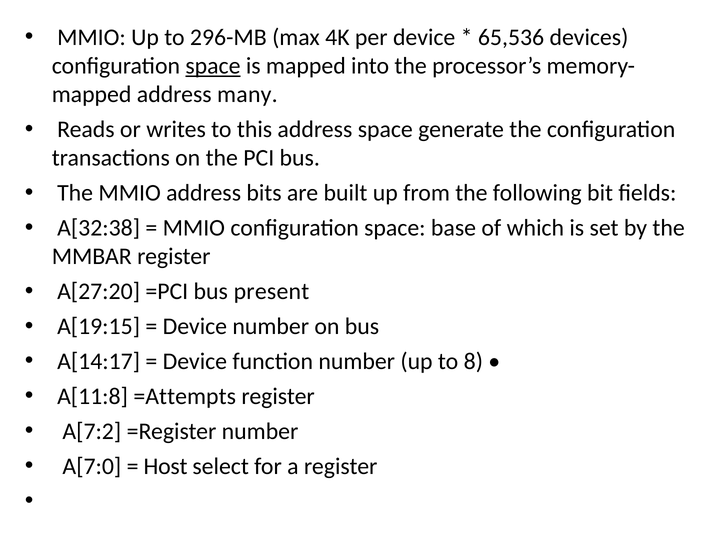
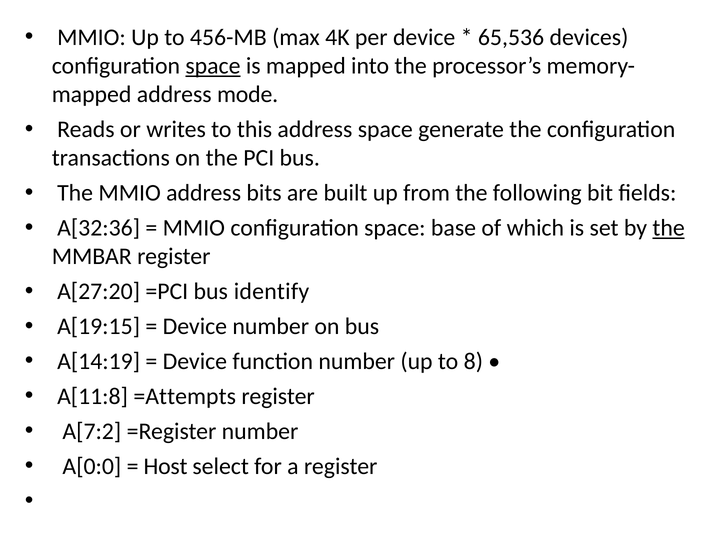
296-MB: 296-MB -> 456-MB (228, 37)
many: many -> mode (248, 94)
A[32:38: A[32:38 -> A[32:36 (99, 228)
the underline: none -> present (669, 228)
present: present -> identify (271, 291)
A[14:17: A[14:17 -> A[14:19 (99, 361)
A[7:0: A[7:0 -> A[0:0 (92, 466)
